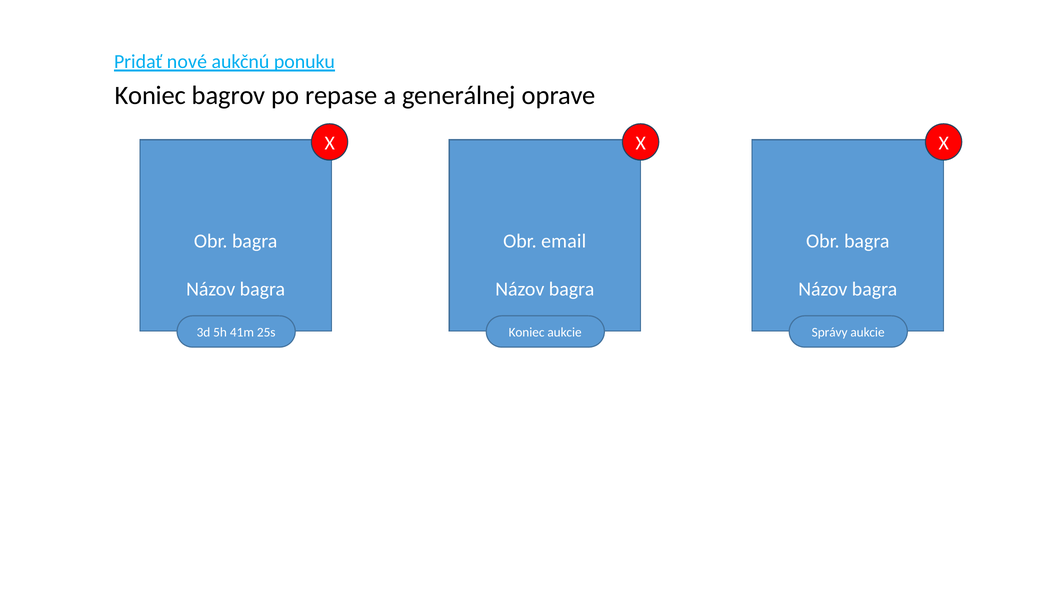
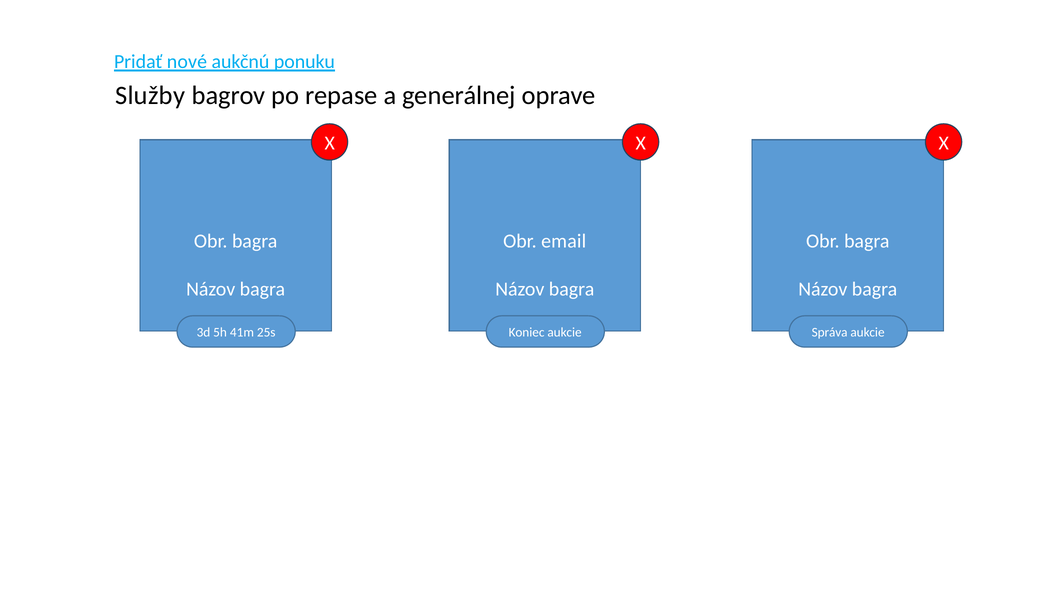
Koniec: Koniec -> Služby (150, 96)
Správy: Správy -> Správa (830, 332)
